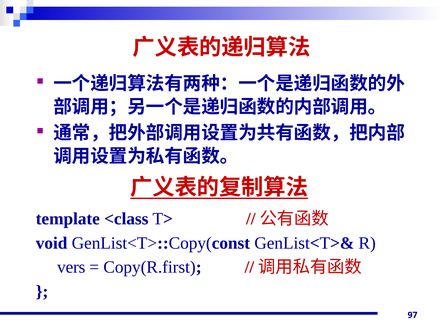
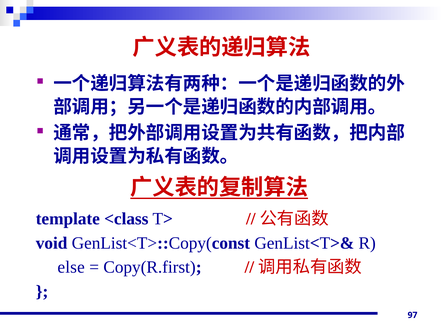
vers: vers -> else (71, 267)
